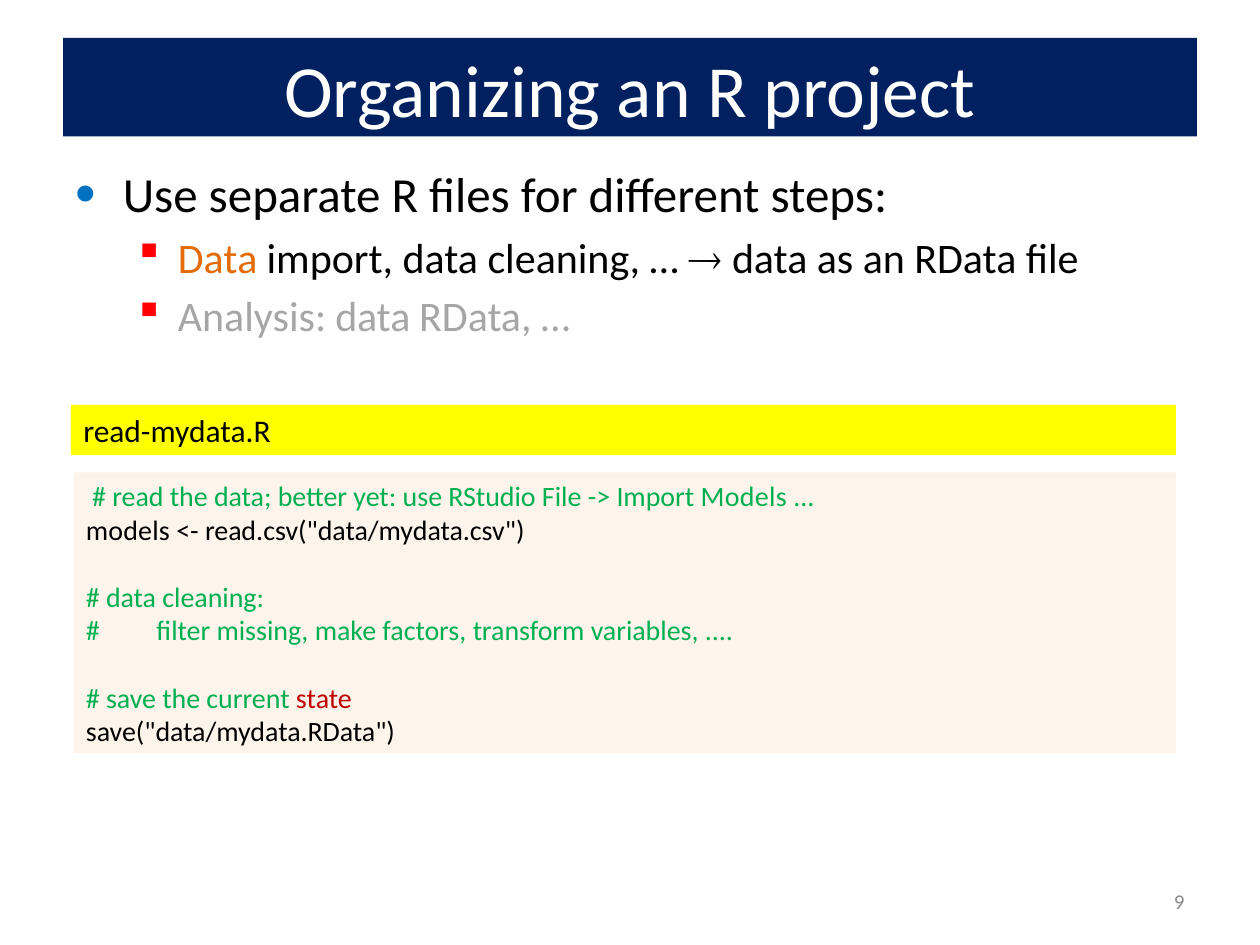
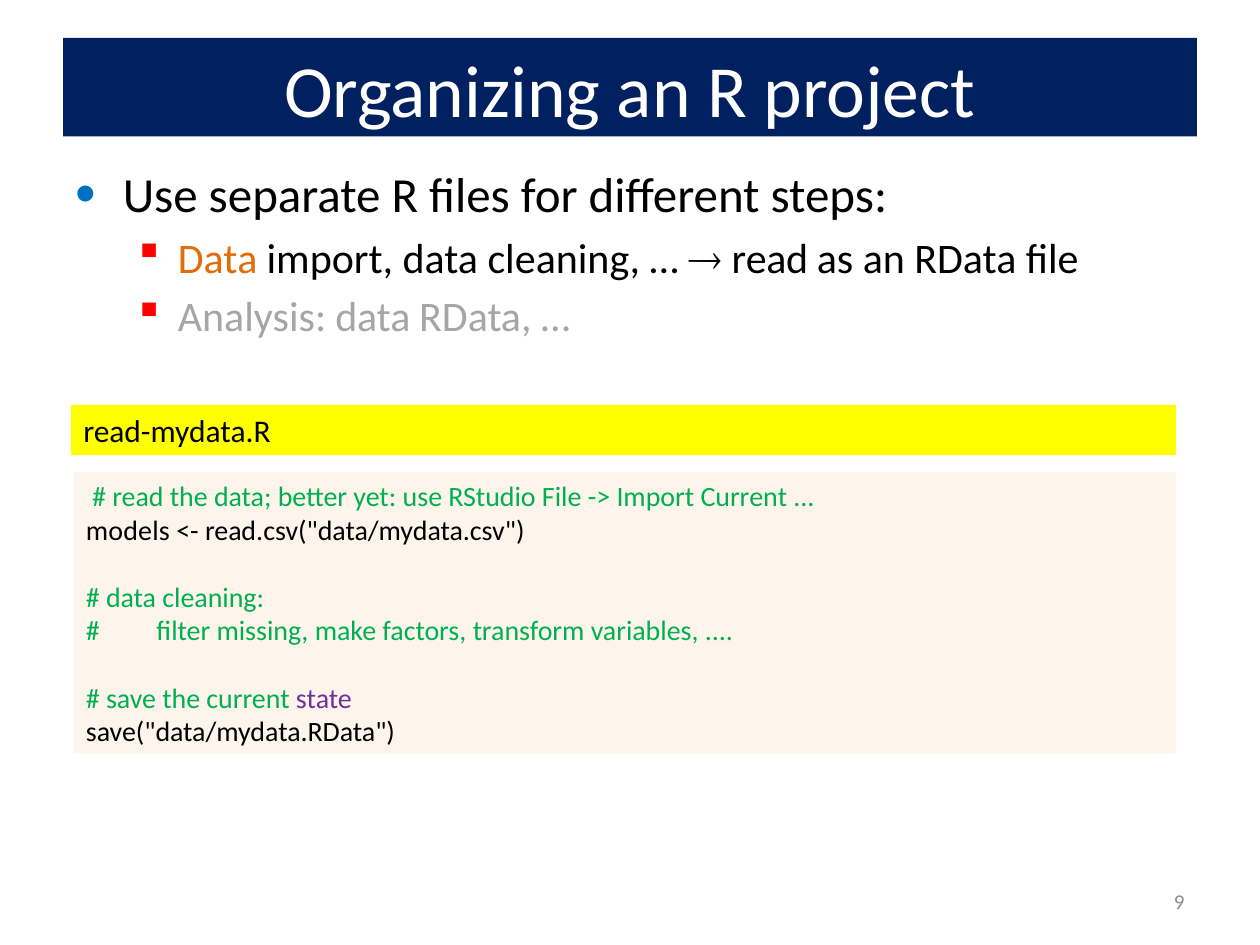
data: data -> read (770, 259)
Import Models: Models -> Current (744, 497)
state colour: red -> purple (324, 699)
